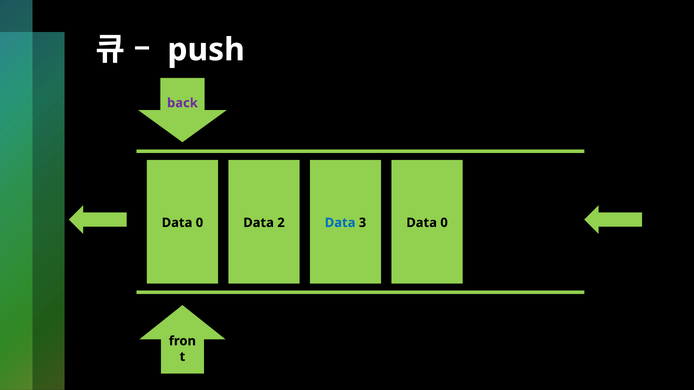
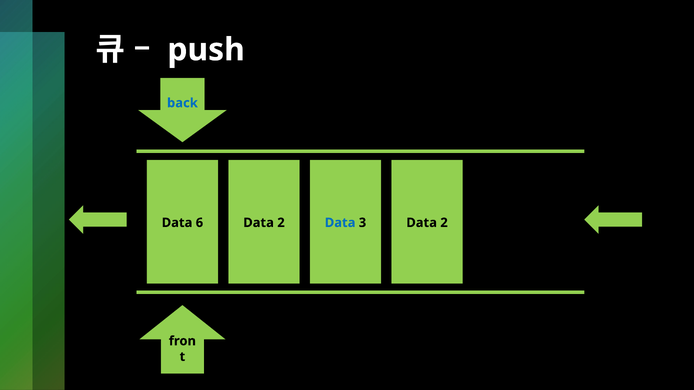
back colour: purple -> blue (182, 103)
0: 0 -> 6 (199, 223)
3 Data 0: 0 -> 2 (444, 223)
